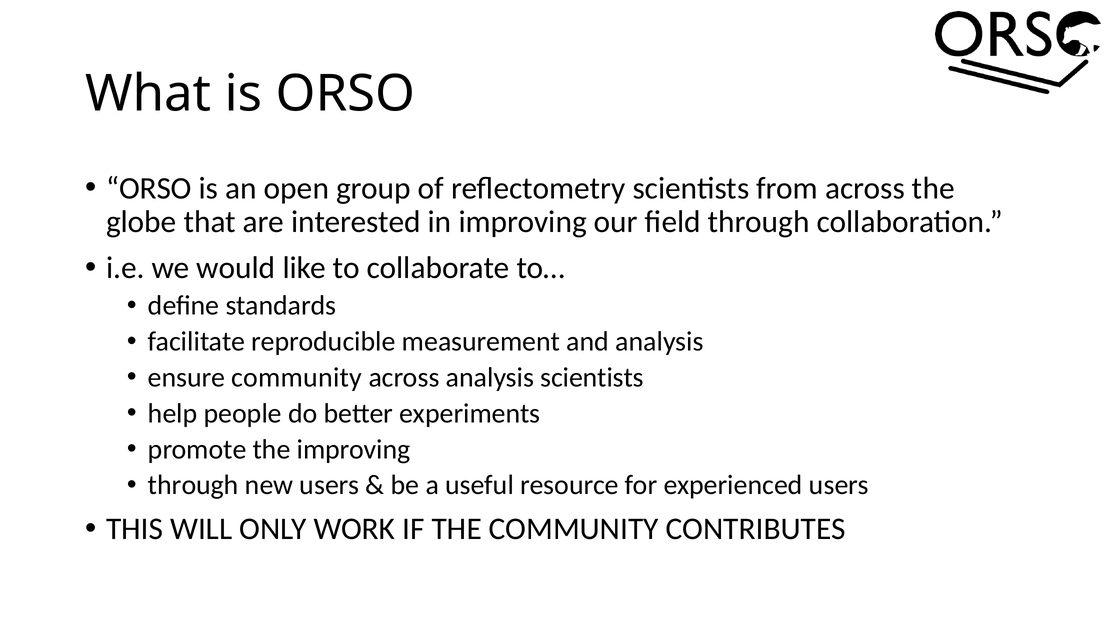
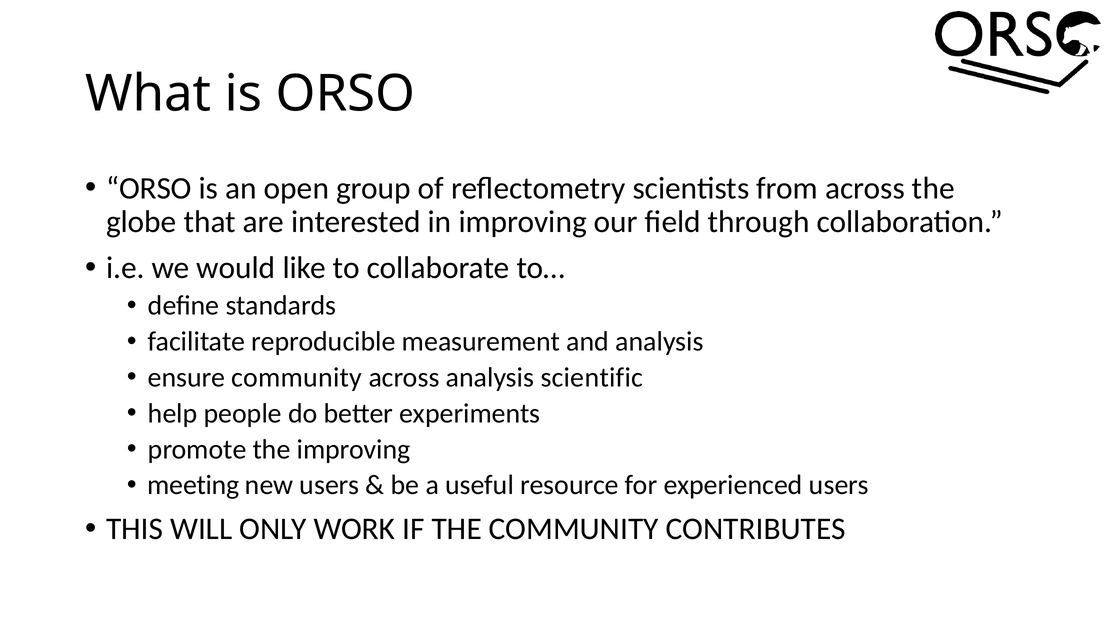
analysis scientists: scientists -> scientific (592, 377)
through: through -> meeting (193, 485)
